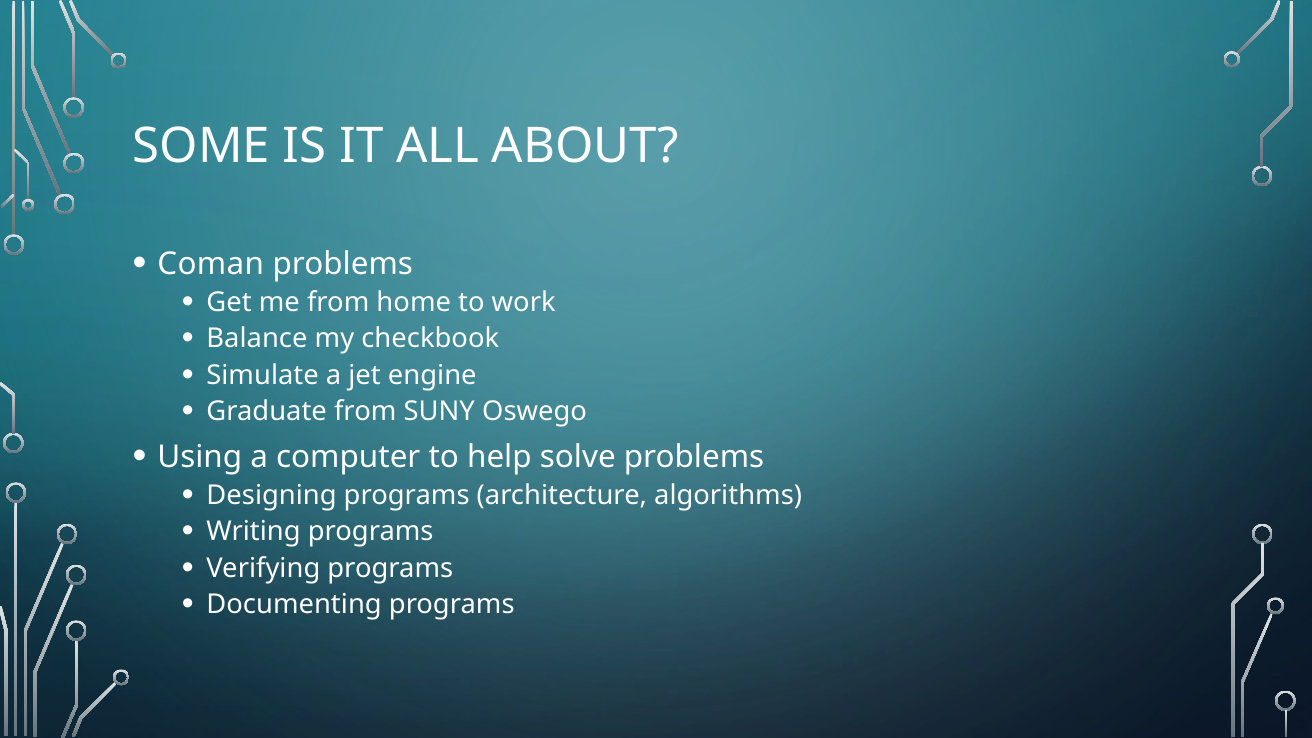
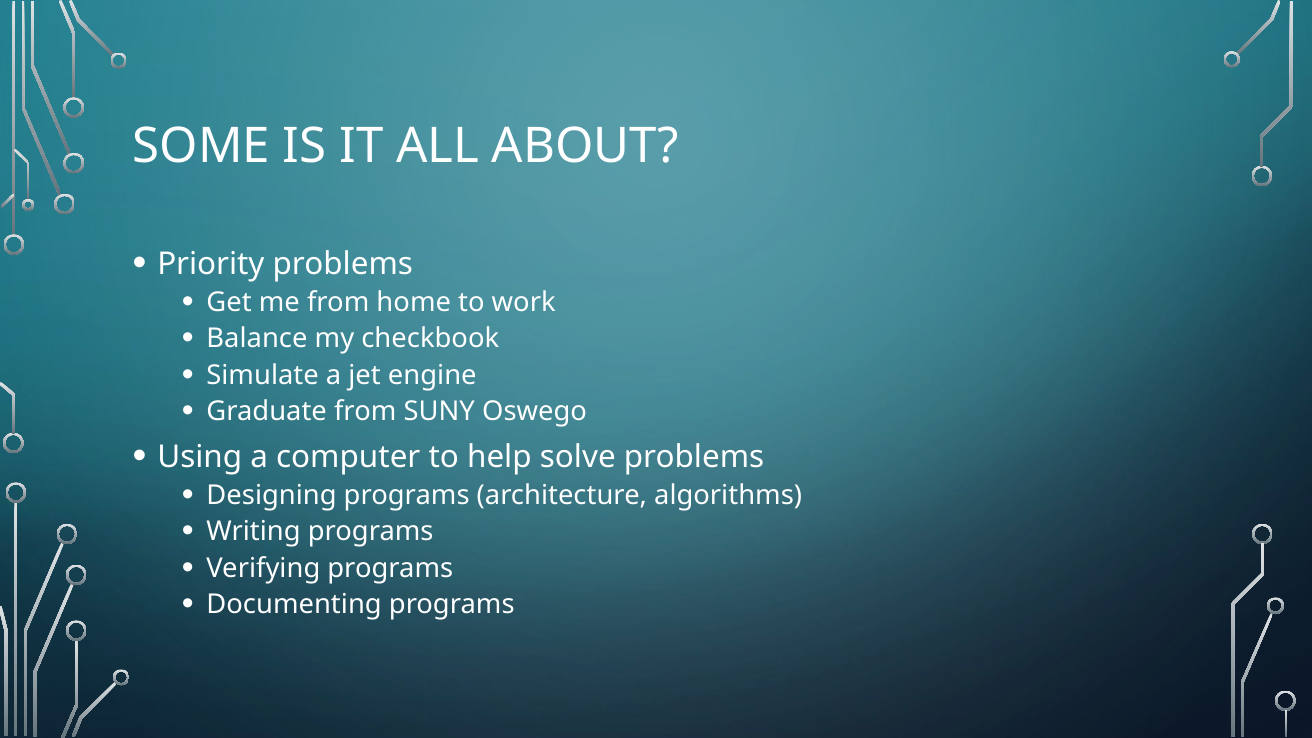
Coman: Coman -> Priority (211, 264)
